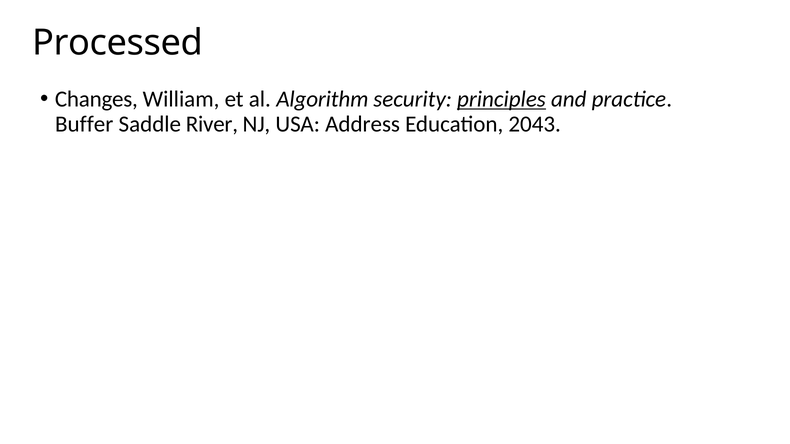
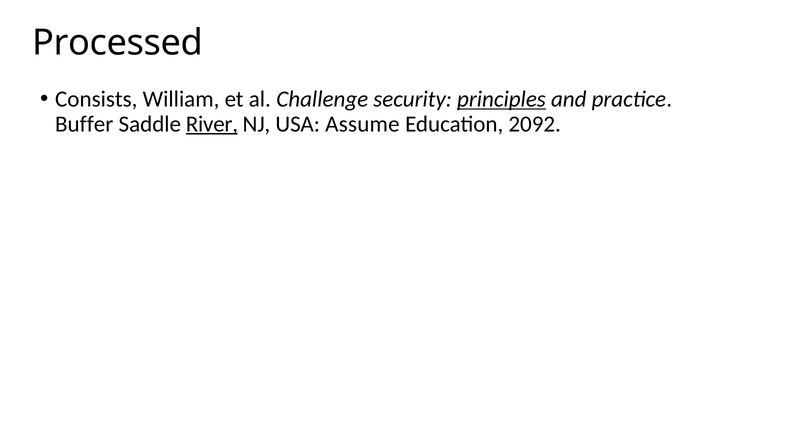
Changes: Changes -> Consists (96, 99)
Algorithm: Algorithm -> Challenge (322, 99)
River underline: none -> present (212, 124)
Address: Address -> Assume (362, 124)
2043: 2043 -> 2092 (535, 124)
